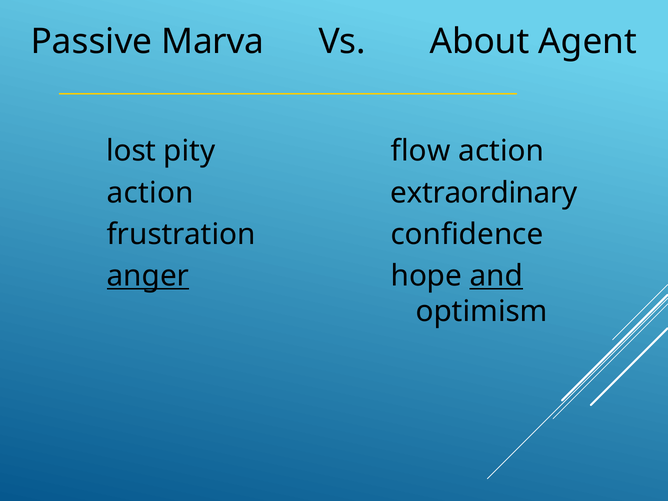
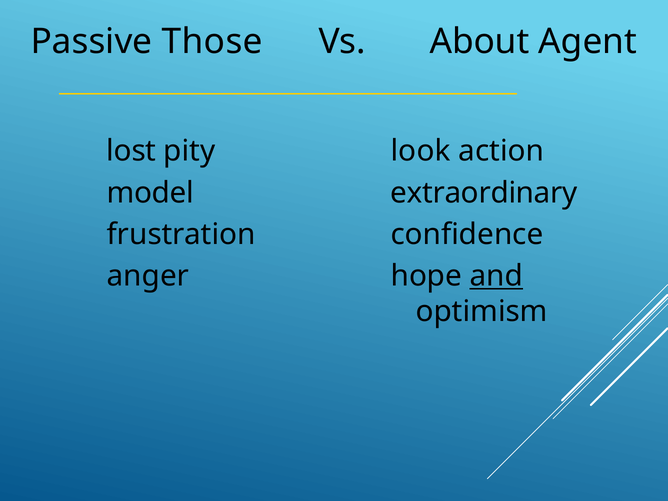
Marva: Marva -> Those (212, 41)
flow: flow -> look (421, 151)
action: action -> model (150, 193)
anger underline: present -> none (148, 276)
